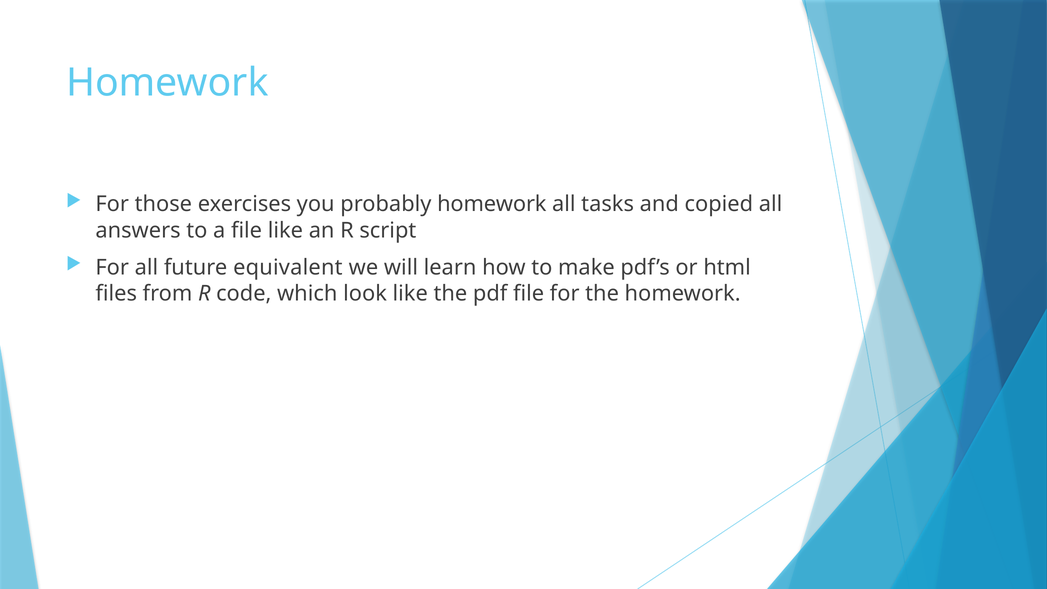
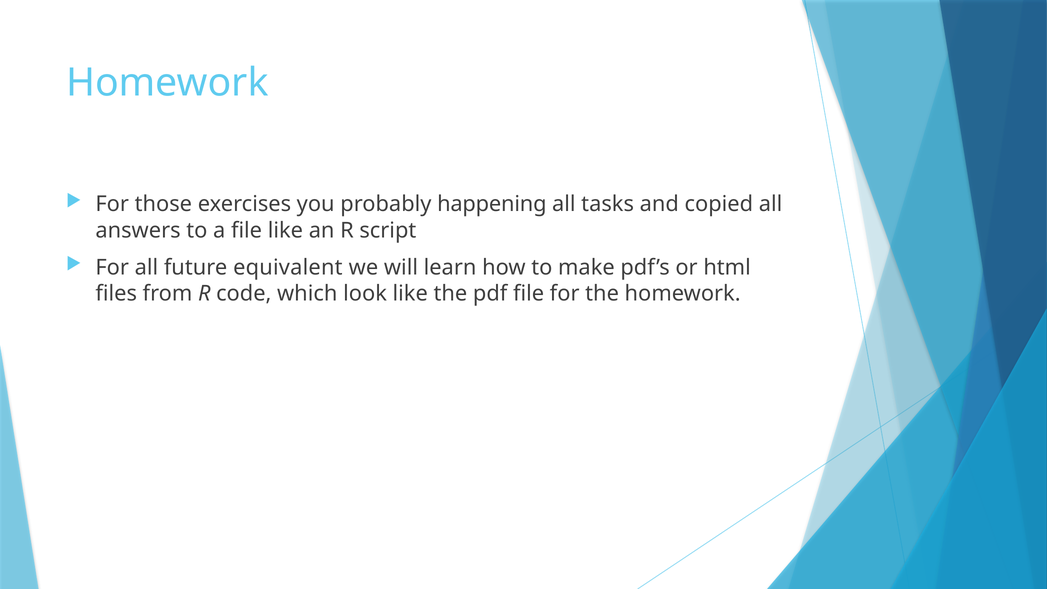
probably homework: homework -> happening (492, 204)
